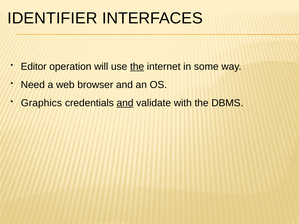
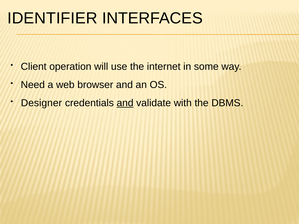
Editor: Editor -> Client (34, 67)
the underline: present -> none (137, 67)
Graphics: Graphics -> Designer (41, 103)
